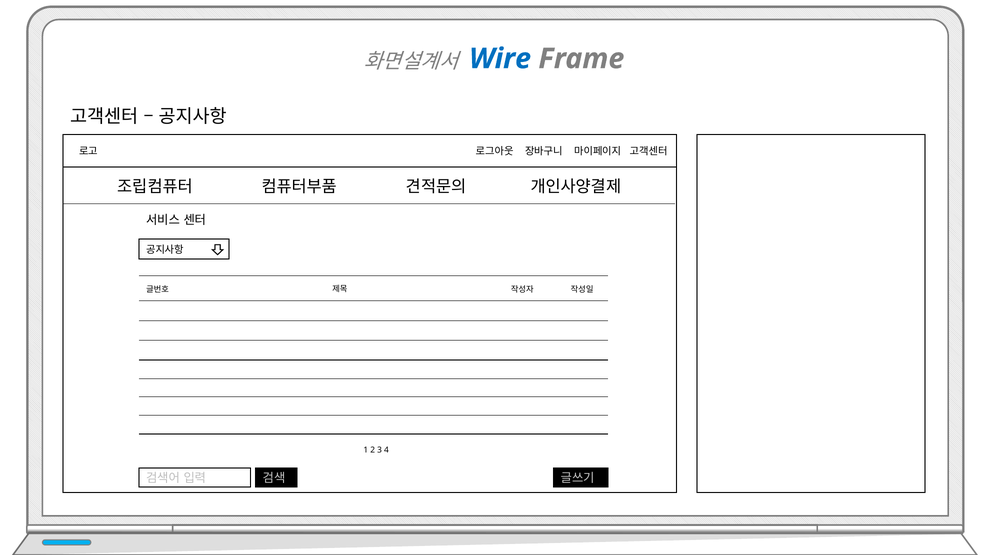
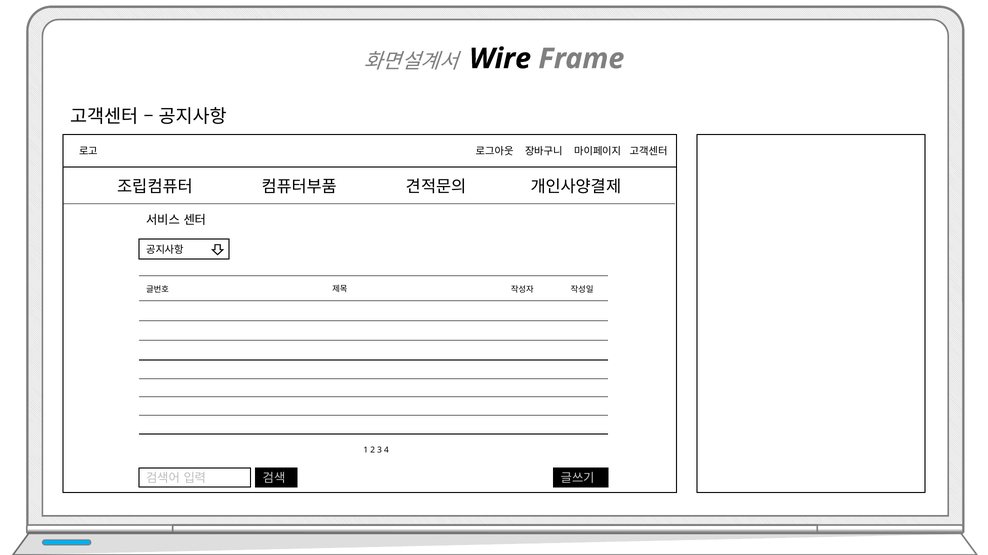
Wire colour: blue -> black (500, 59)
